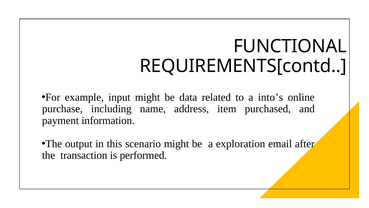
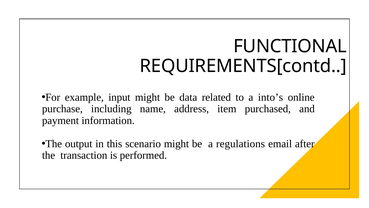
exploration: exploration -> regulations (241, 143)
